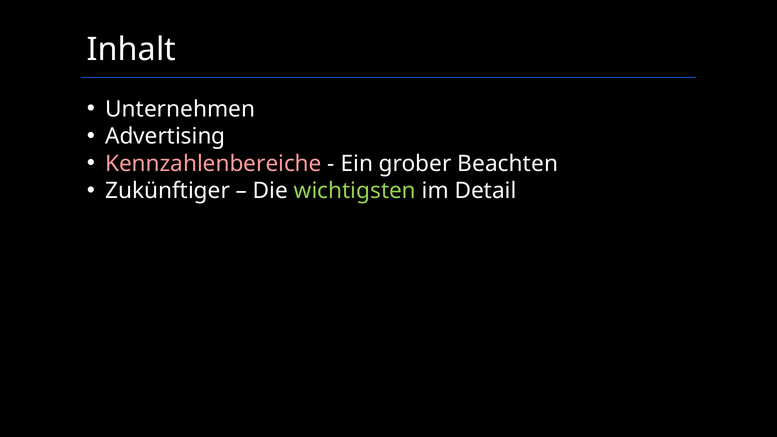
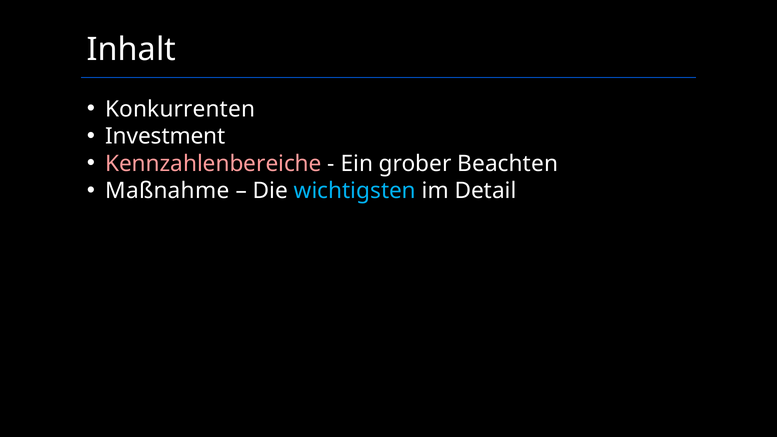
Unternehmen: Unternehmen -> Konkurrenten (180, 109)
Advertising: Advertising -> Investment (165, 136)
Zukünftiger: Zukünftiger -> Maßnahme (167, 191)
wichtigsten colour: light green -> light blue (355, 191)
